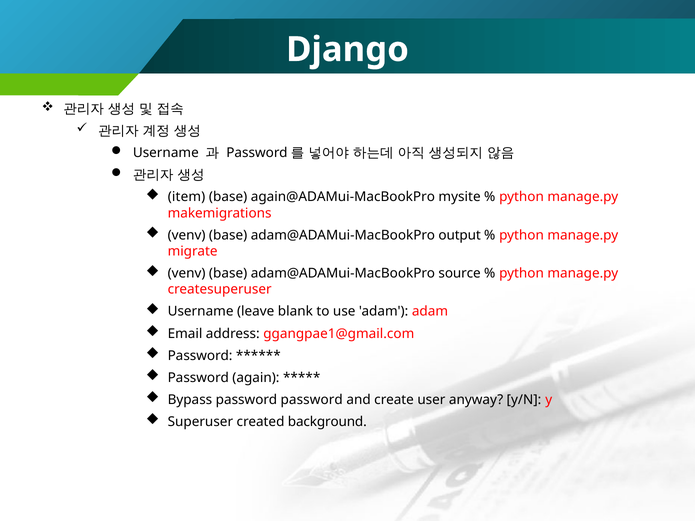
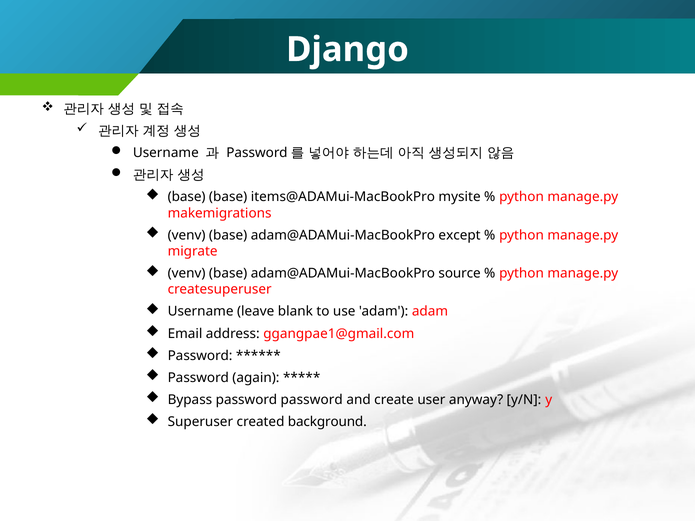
item: item -> base (187, 197)
again@ADAMui-MacBookPro: again@ADAMui-MacBookPro -> items@ADAMui-MacBookPro (343, 197)
output: output -> except (460, 235)
